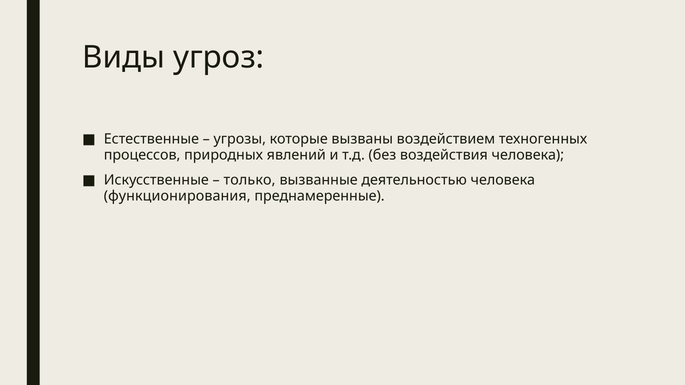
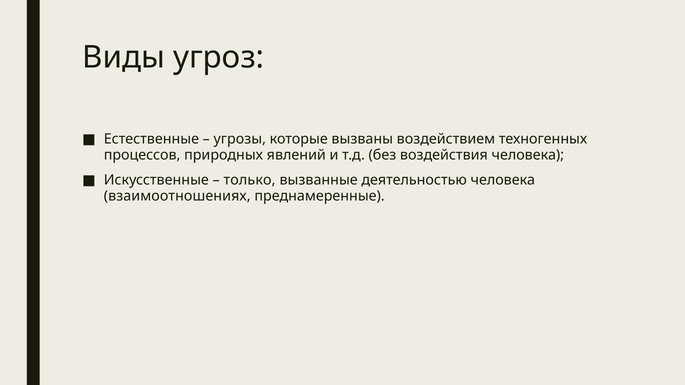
функционирования: функционирования -> взаимоотношениях (177, 196)
